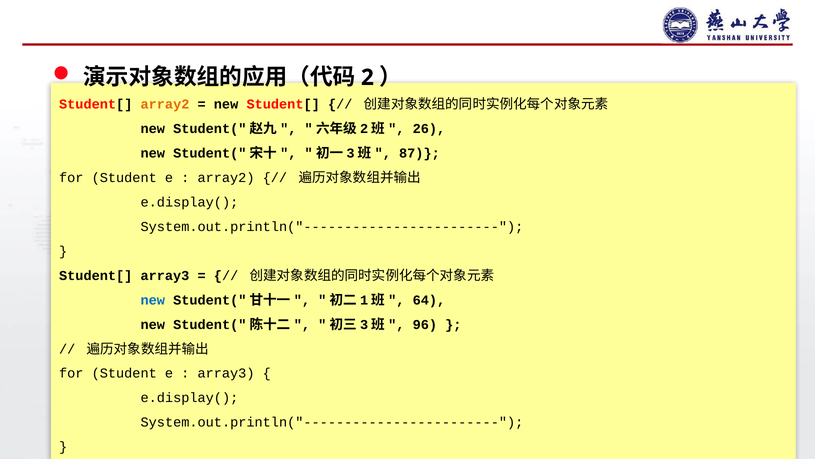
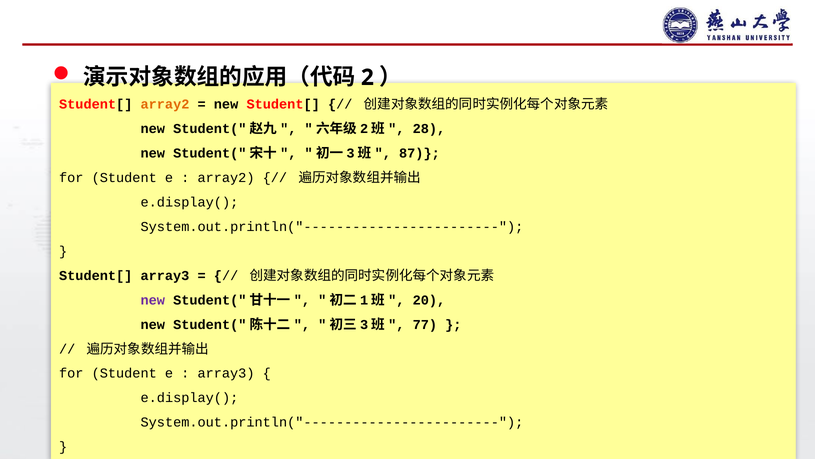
26: 26 -> 28 (429, 129)
new colour: blue -> purple (153, 300)
64: 64 -> 20 (429, 300)
96: 96 -> 77 (425, 324)
